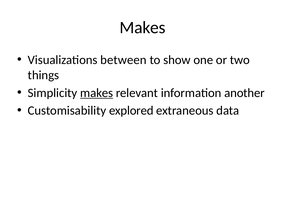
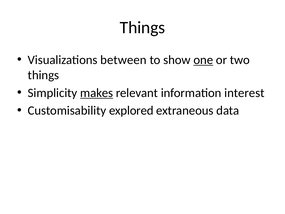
Makes: Makes -> Things (142, 28)
one underline: none -> present (203, 60)
another: another -> interest (244, 93)
